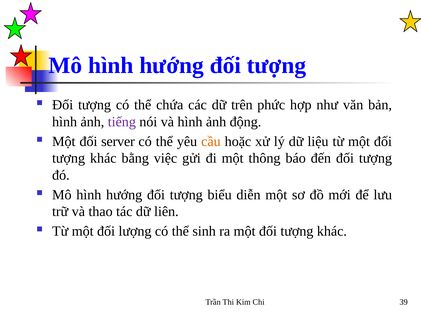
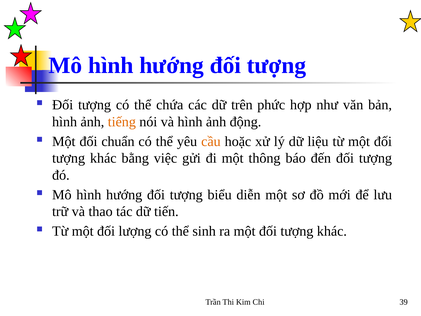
tiếng colour: purple -> orange (122, 122)
server: server -> chuẩn (118, 141)
liên: liên -> tiến (166, 211)
